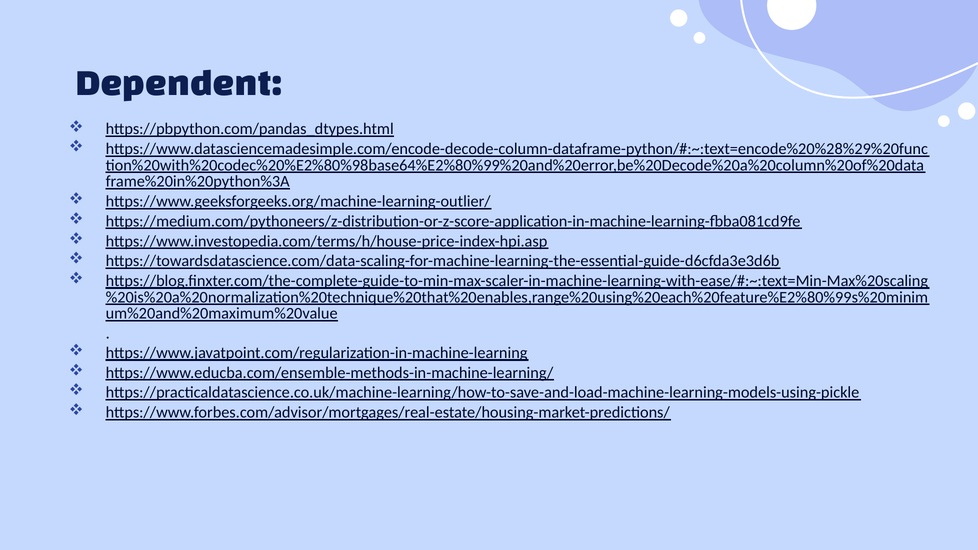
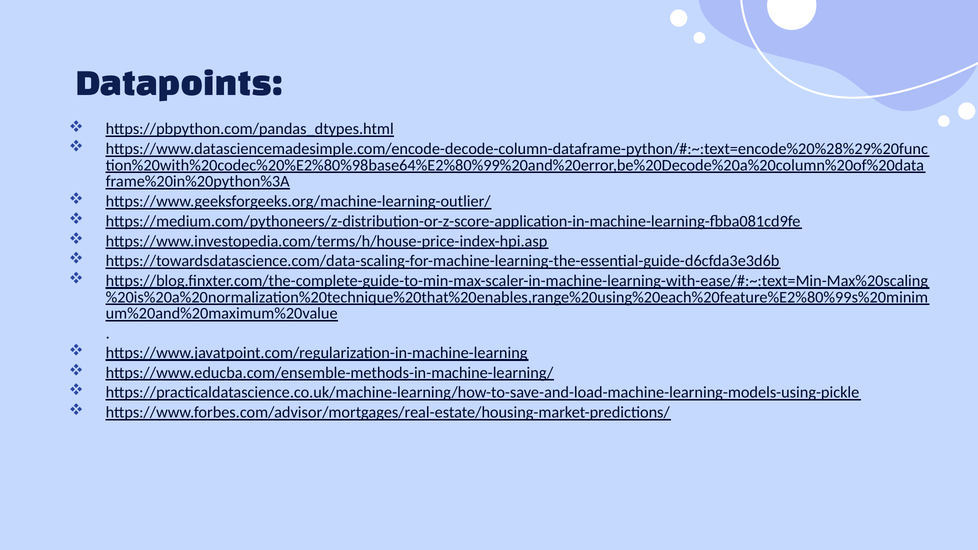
Dependent: Dependent -> Datapoints (179, 83)
